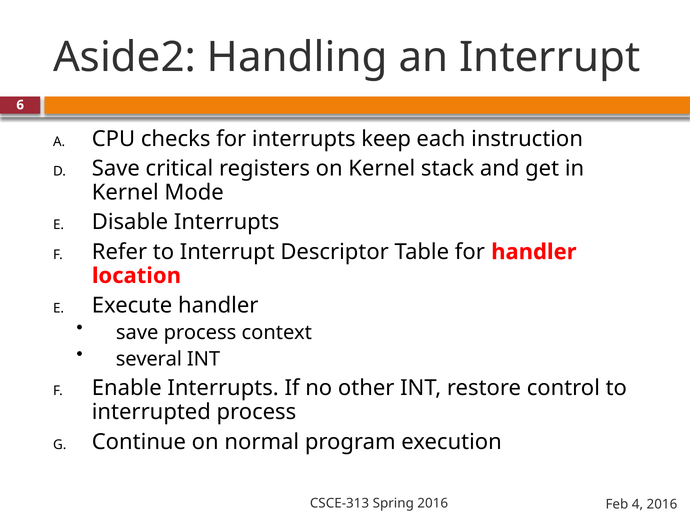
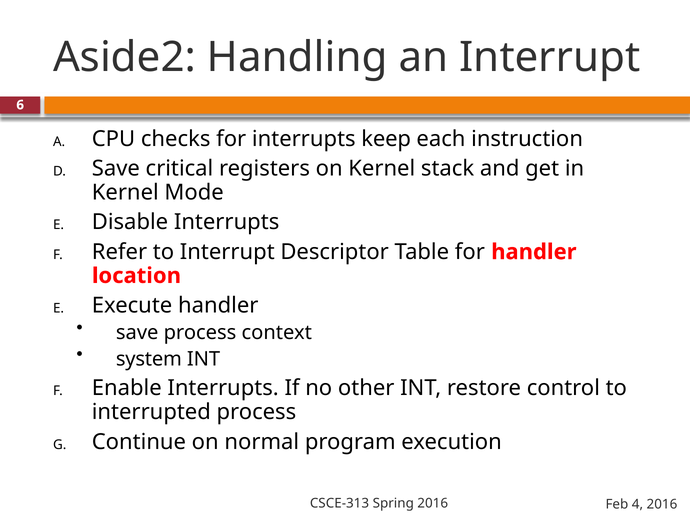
several: several -> system (149, 360)
